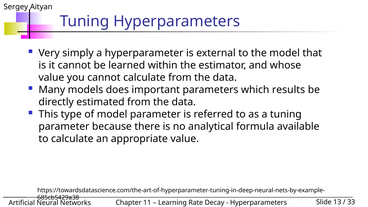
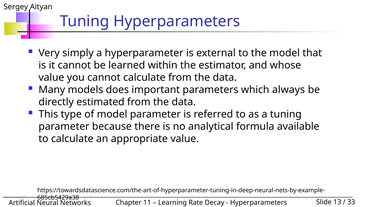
results: results -> always (289, 90)
